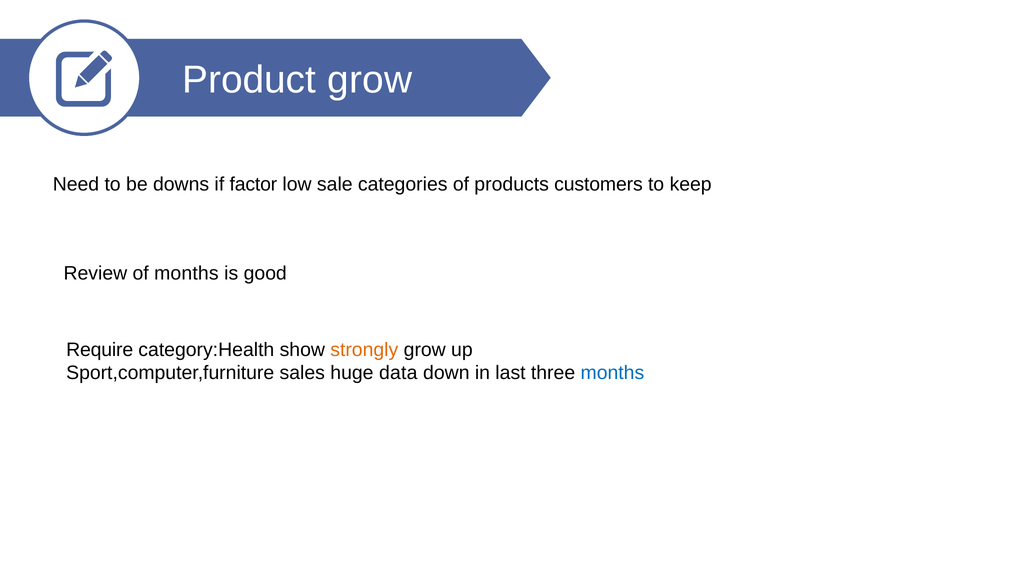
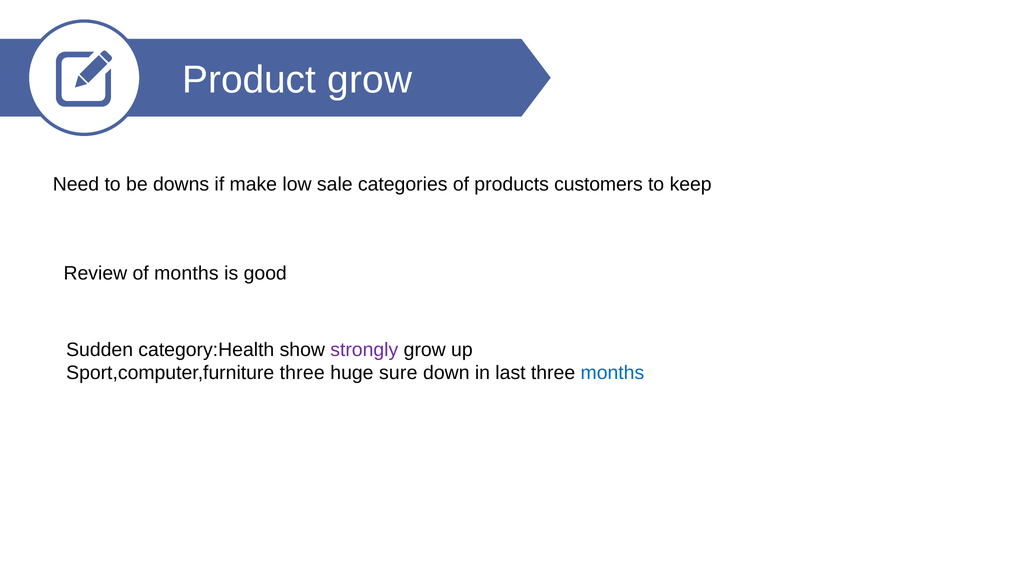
factor: factor -> make (253, 184)
Require: Require -> Sudden (100, 350)
strongly colour: orange -> purple (364, 350)
Sport,computer,furniture sales: sales -> three (302, 373)
data: data -> sure (398, 373)
